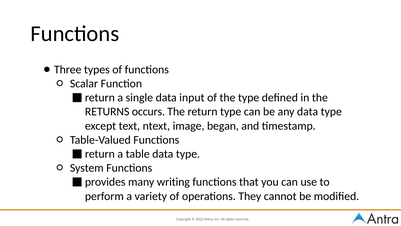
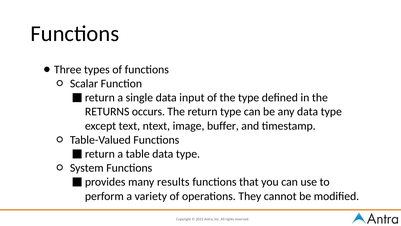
began: began -> buffer (223, 126)
writing: writing -> results (173, 182)
